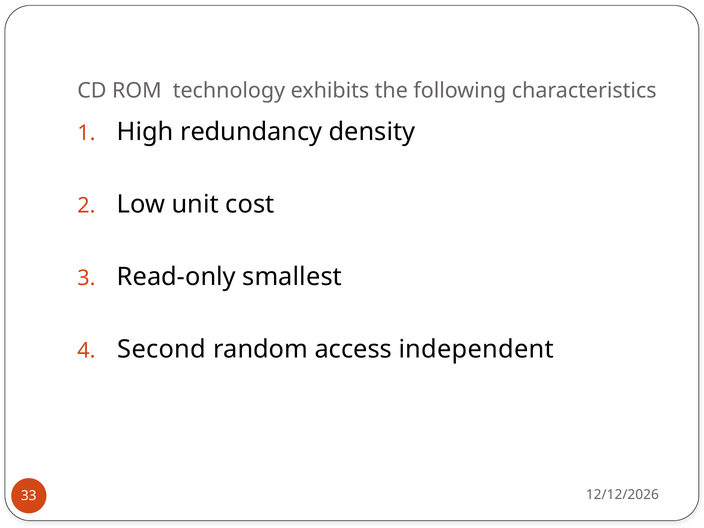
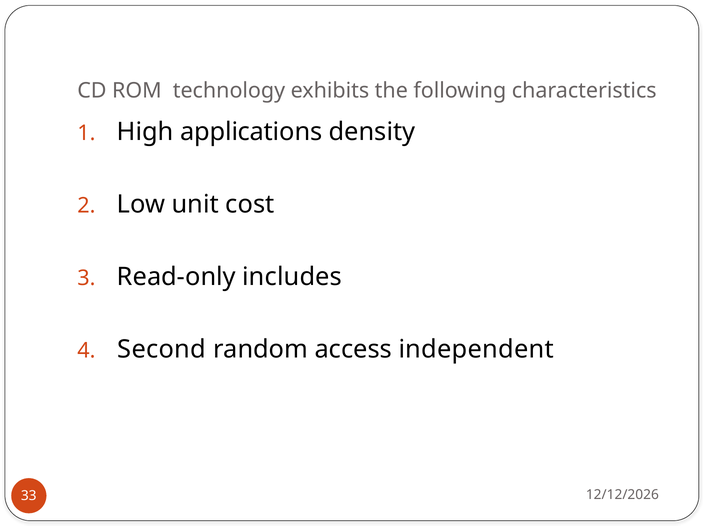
redundancy: redundancy -> applications (251, 132)
smallest: smallest -> includes (292, 277)
